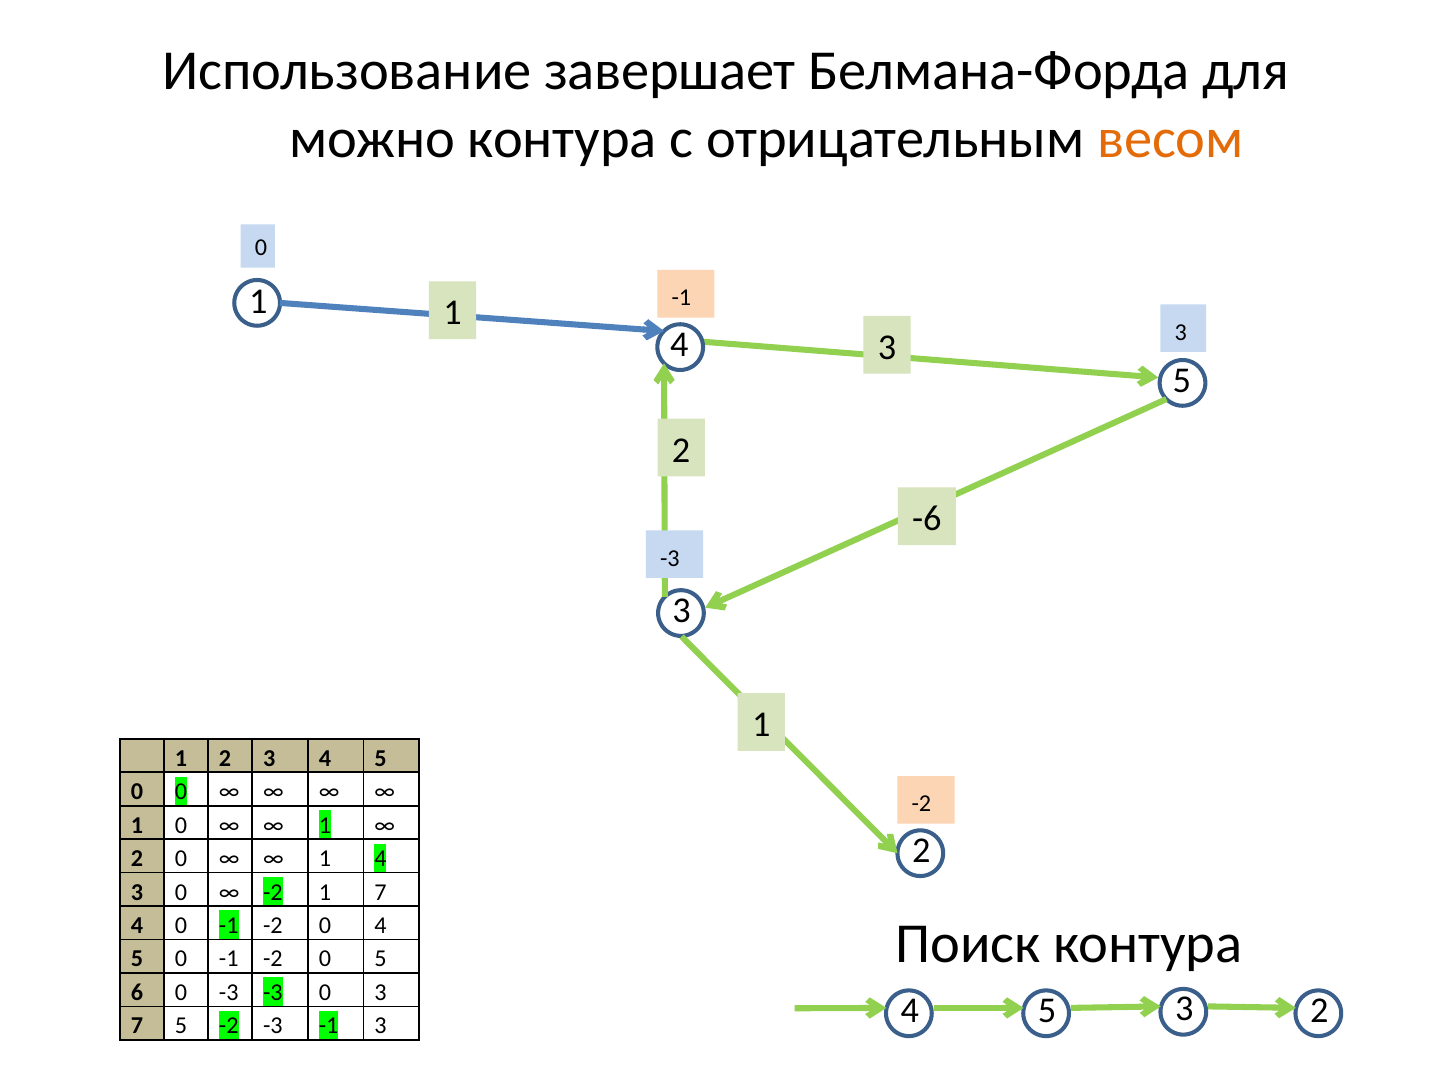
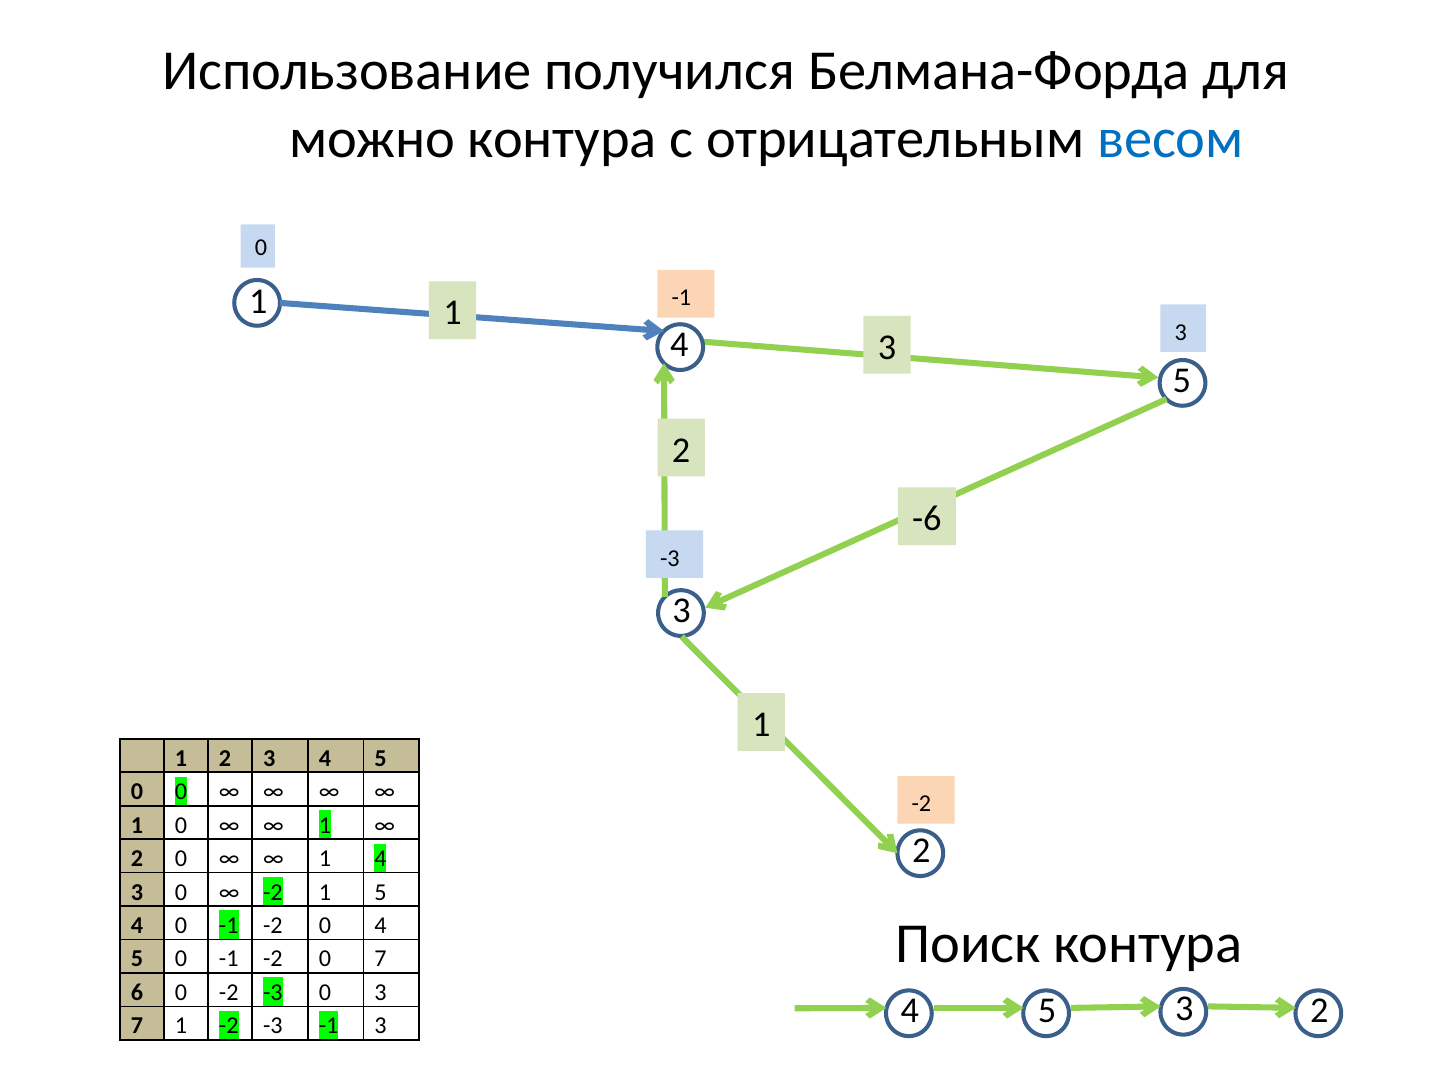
завершает: завершает -> получился (670, 71)
весом colour: orange -> blue (1170, 139)
1 7: 7 -> 5 (380, 892)
0 5: 5 -> 7 (380, 959)
0 -3: -3 -> -2 (229, 992)
7 5: 5 -> 1 (181, 1026)
